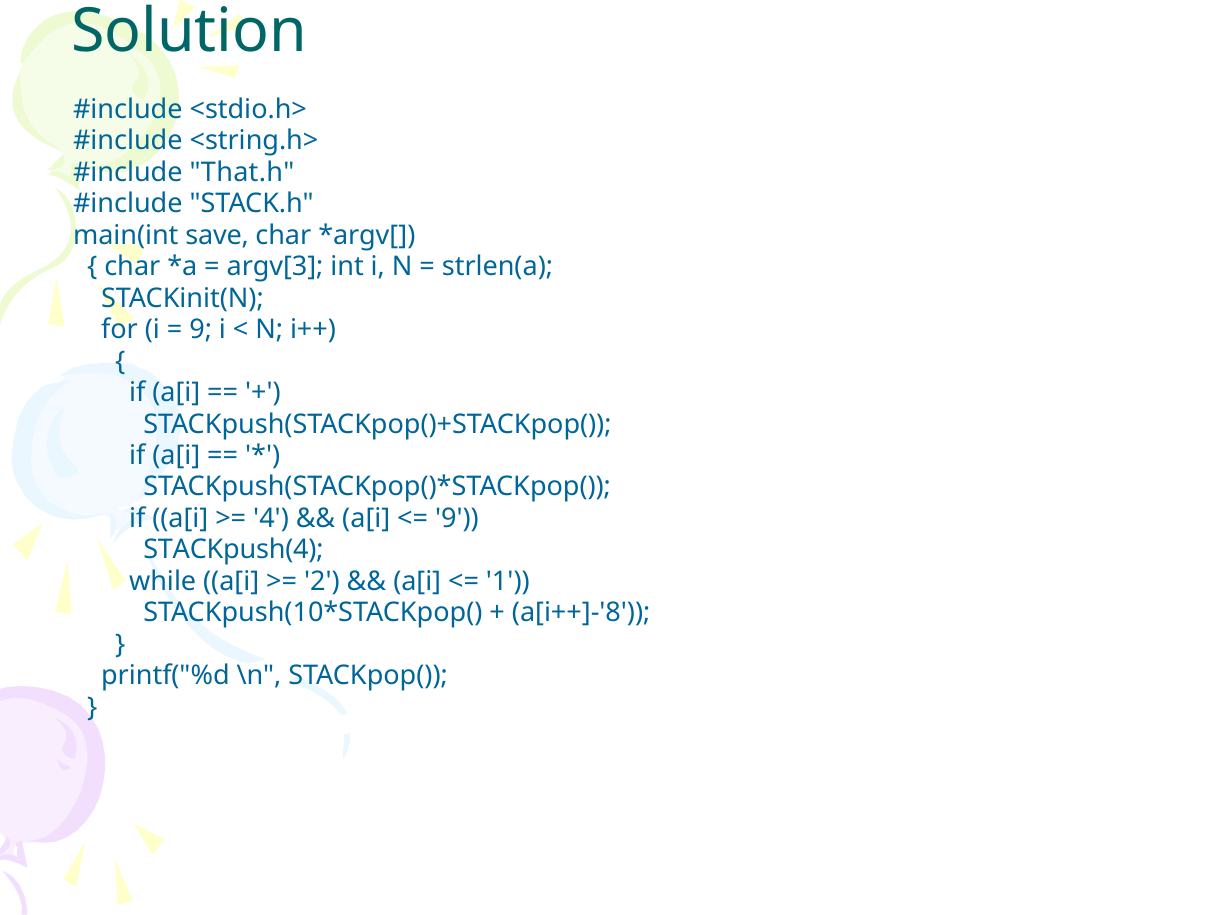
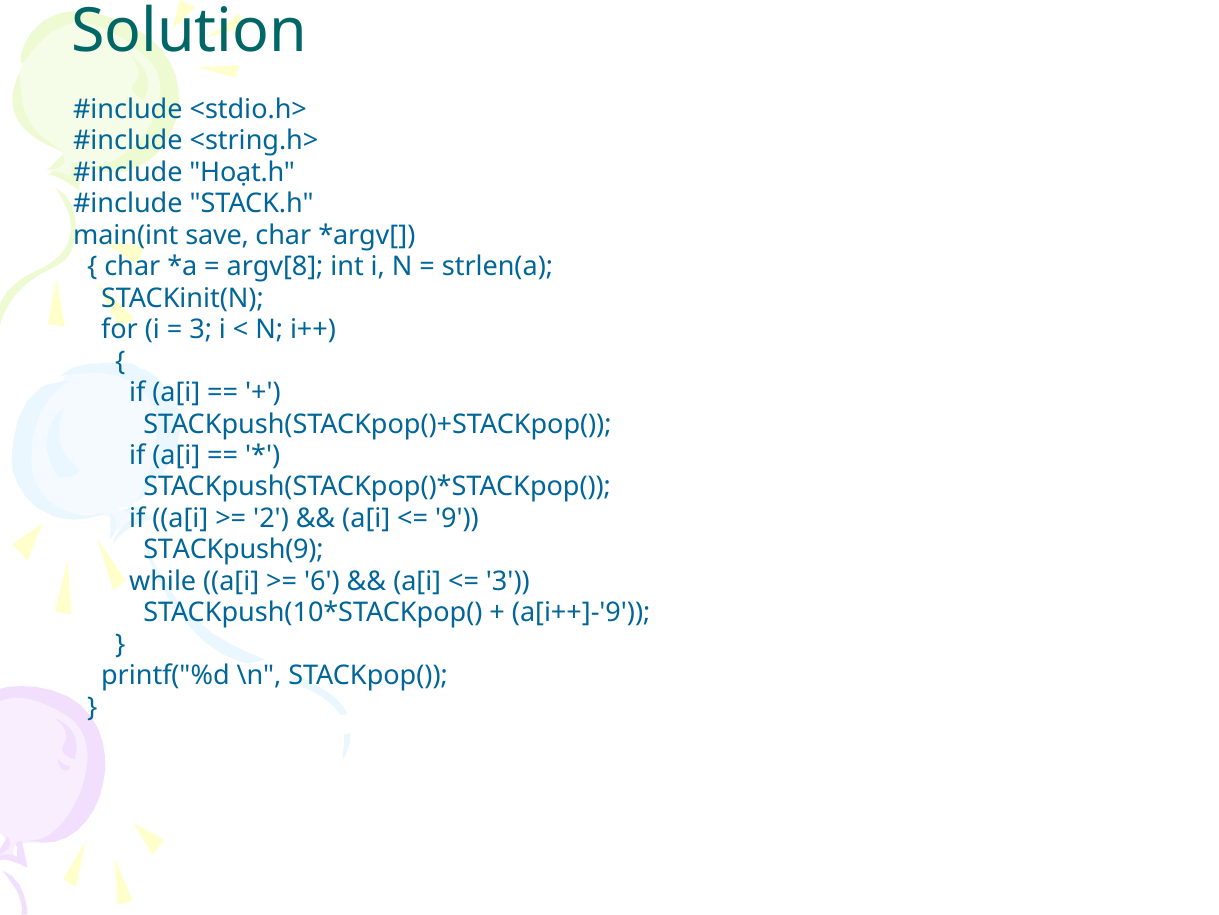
That.h: That.h -> Hoạt.h (242, 172)
argv[3: argv[3 -> argv[8 (275, 267)
9: 9 -> 3 (201, 329)
4: 4 -> 2 (271, 518)
STACKpush(4: STACKpush(4 -> STACKpush(9 (233, 549)
2: 2 -> 6 (322, 581)
1: 1 -> 3 (508, 581)
a[i++]-'8: a[i++]-'8 -> a[i++]-'9 (581, 612)
